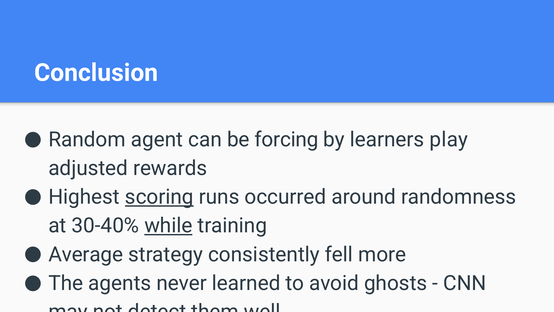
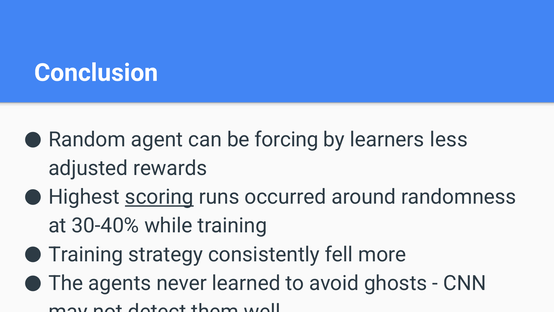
play: play -> less (449, 139)
while underline: present -> none (168, 226)
Average: Average -> Training (86, 254)
